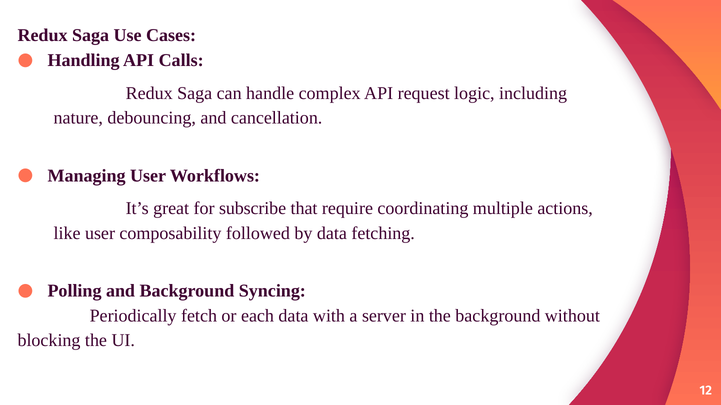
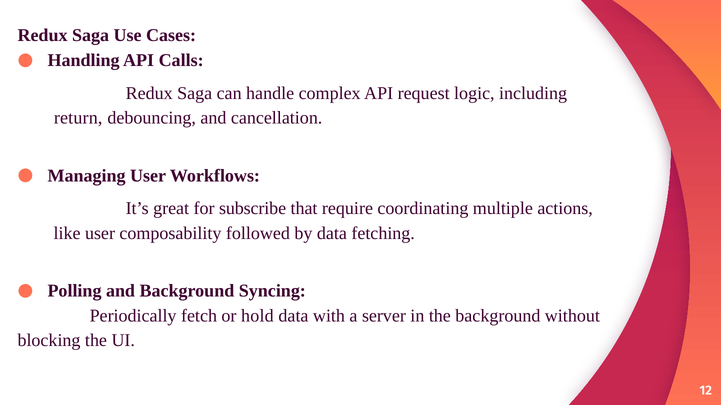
nature: nature -> return (78, 118)
each: each -> hold (257, 316)
